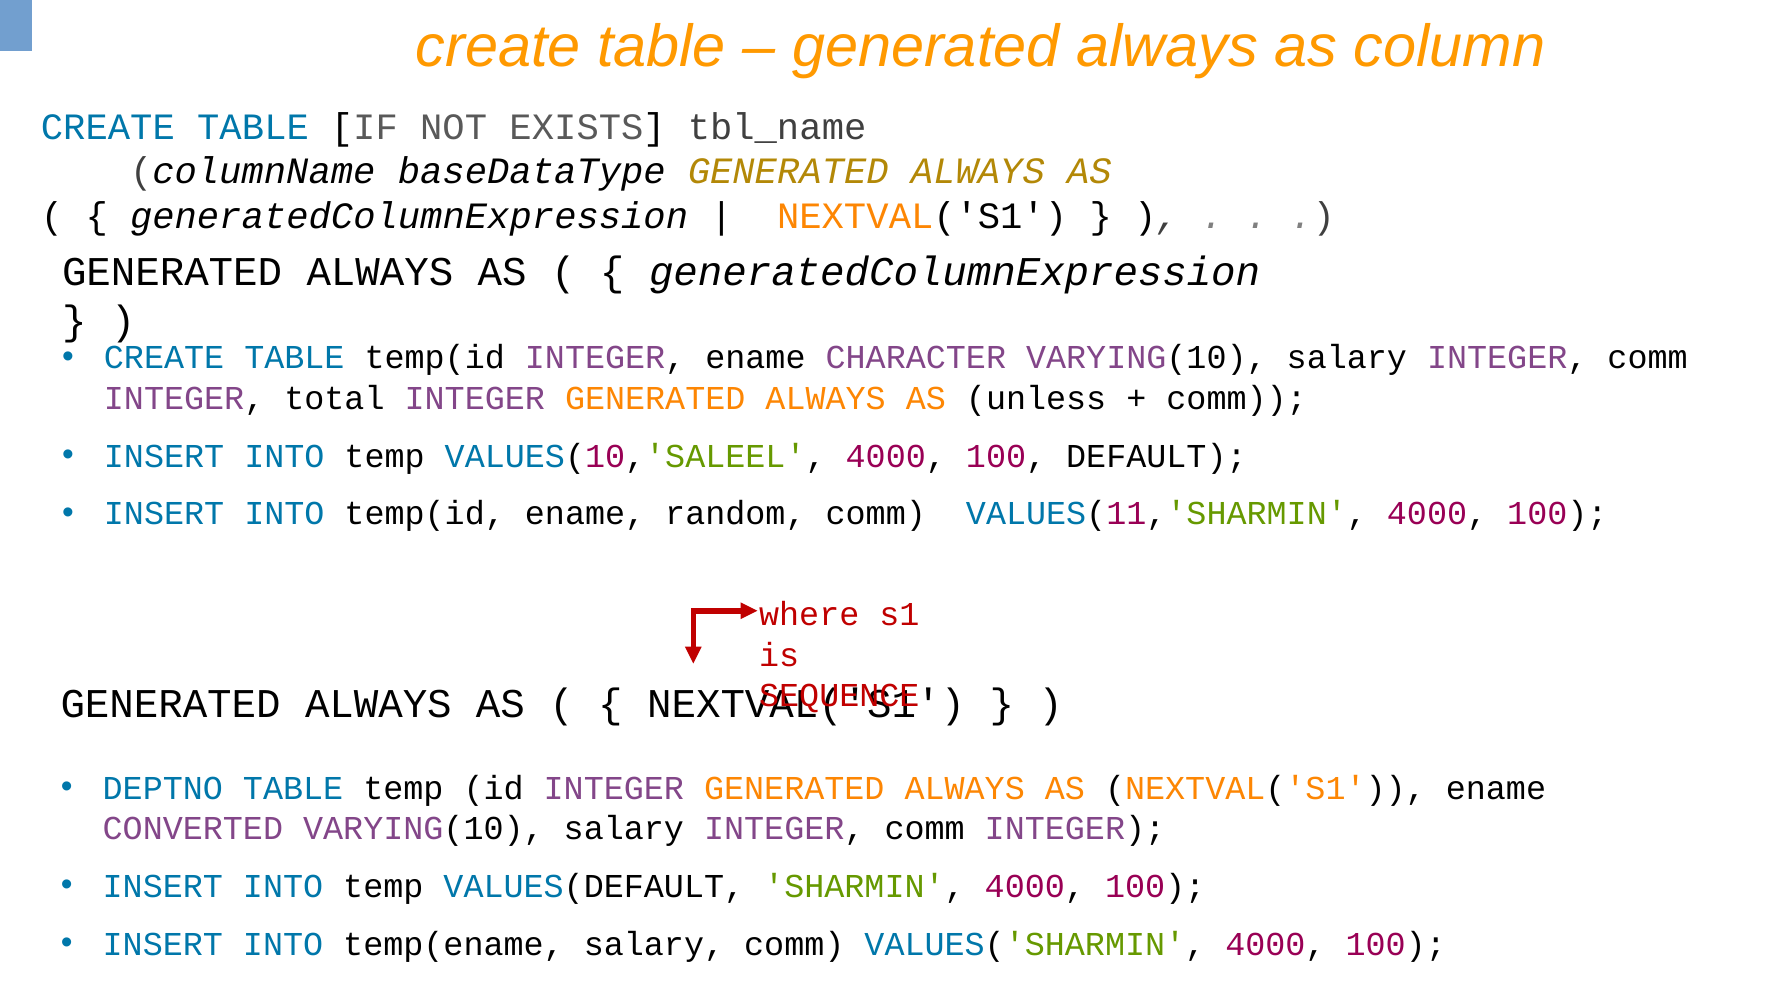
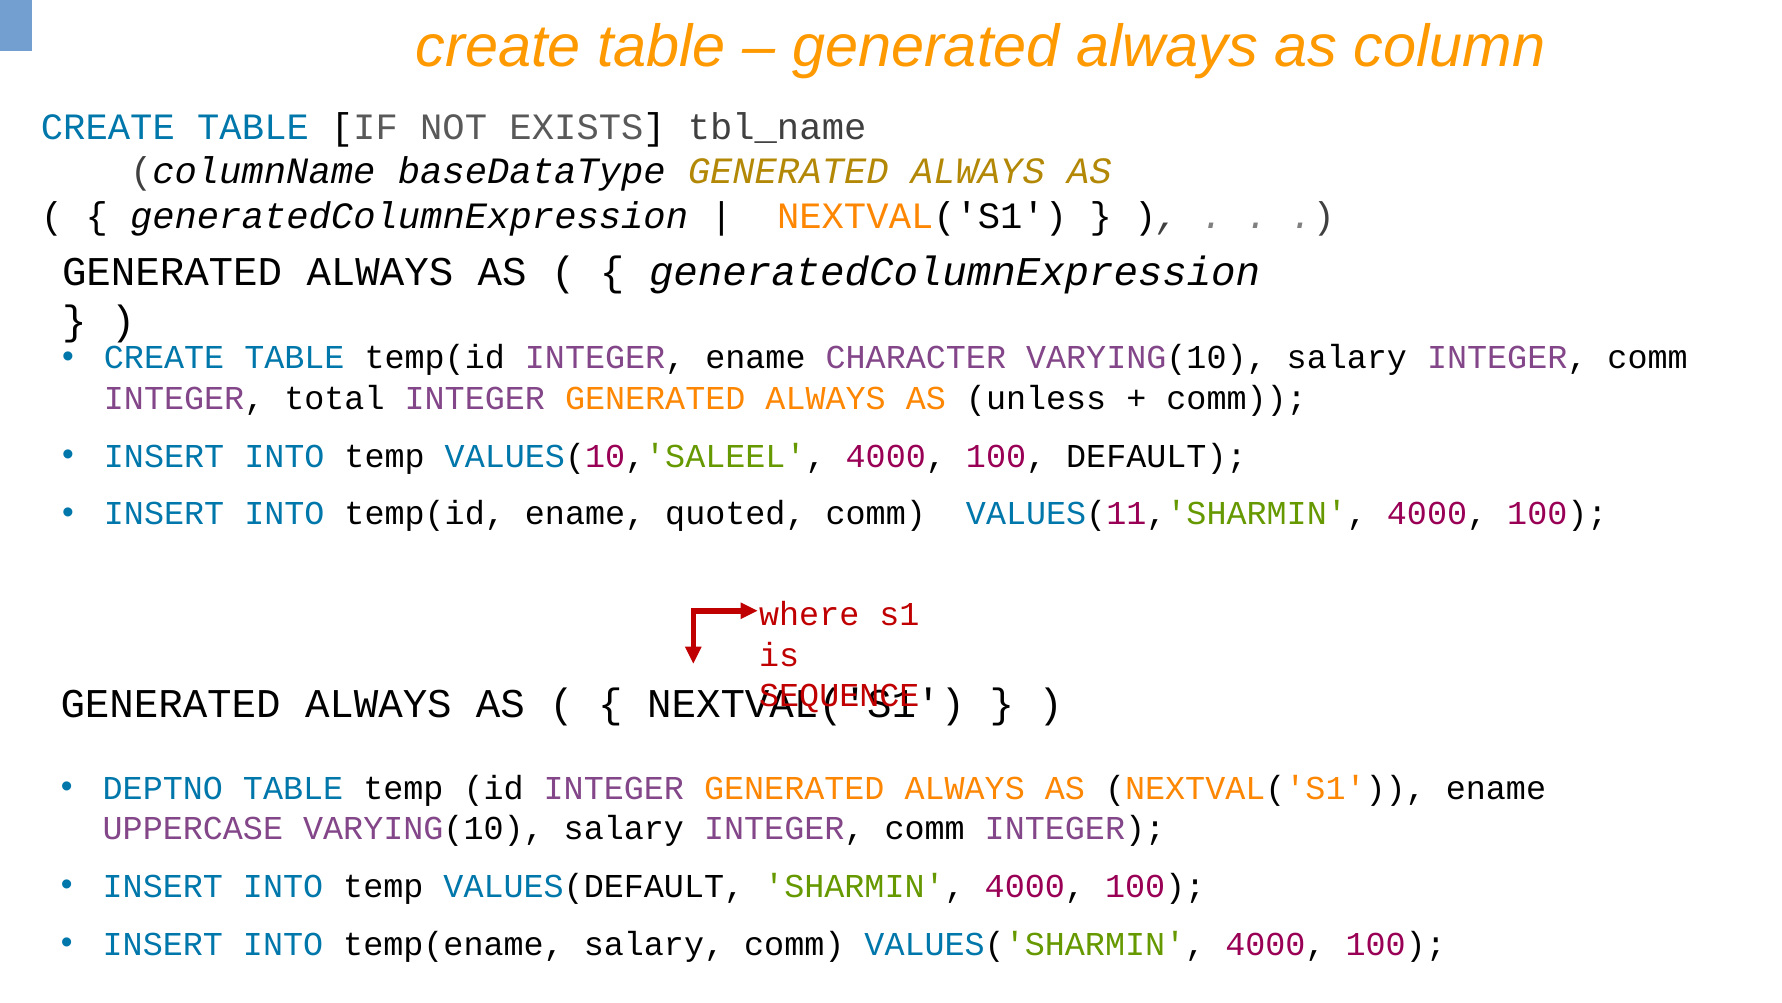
random: random -> quoted (735, 514)
CONVERTED: CONVERTED -> UPPERCASE (193, 828)
